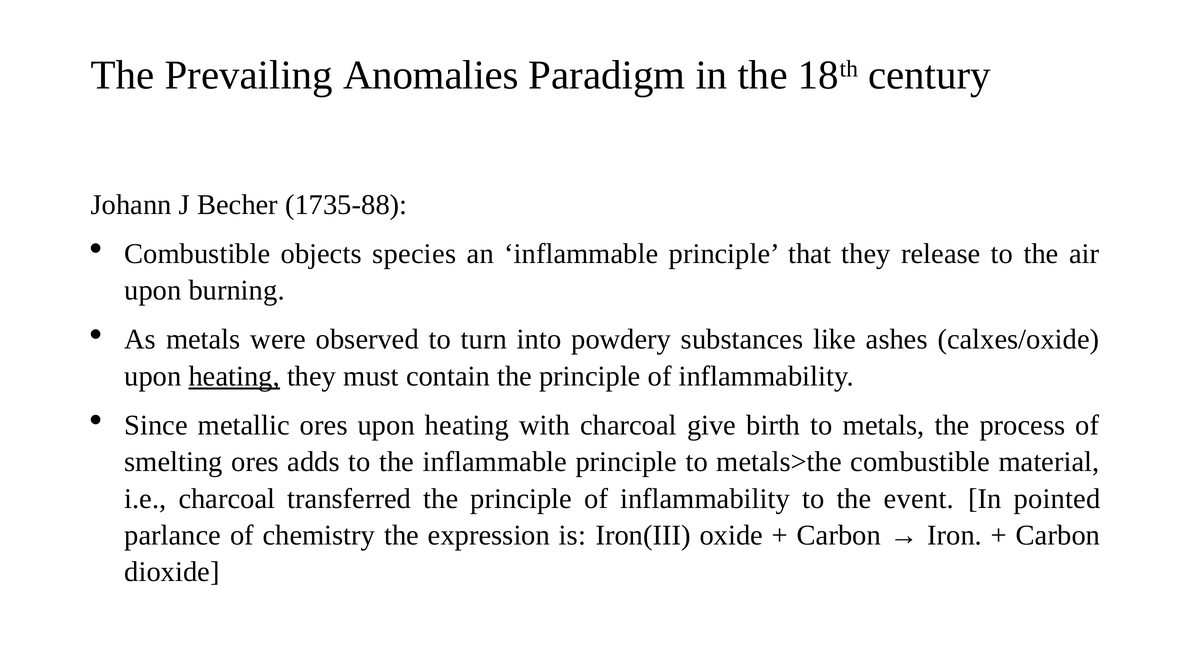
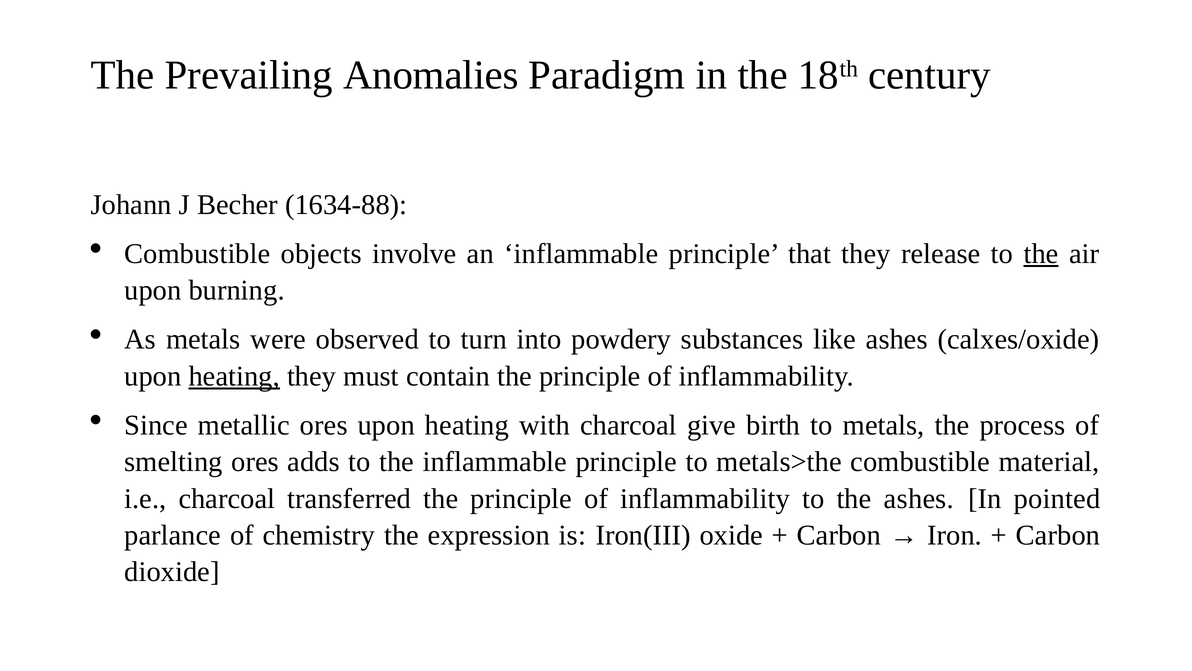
1735-88: 1735-88 -> 1634-88 (346, 204)
species: species -> involve (414, 254)
the underline: none -> present (1041, 254)
the event: event -> ashes (919, 498)
